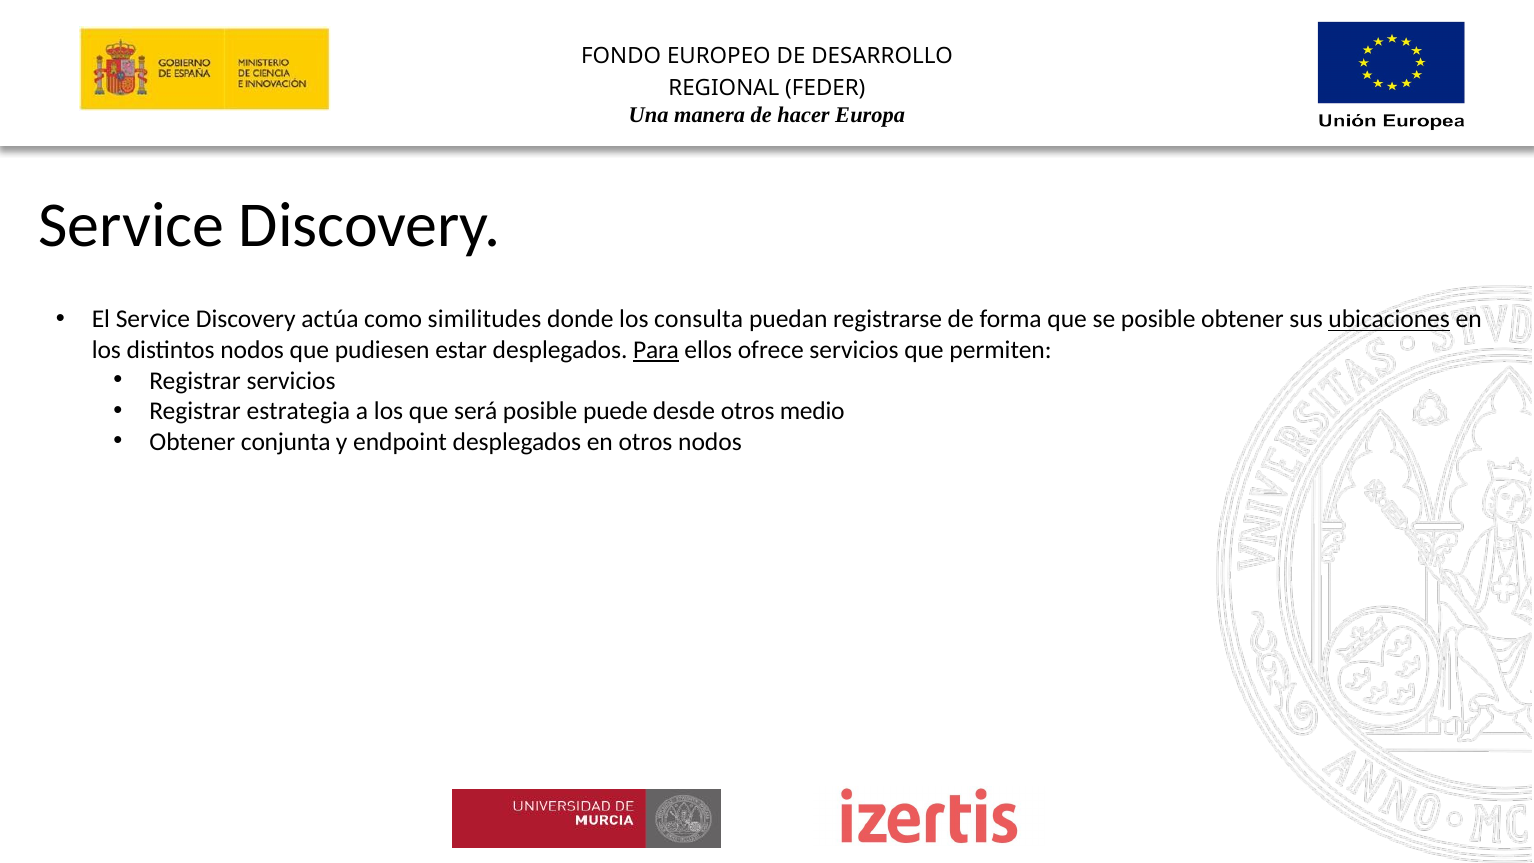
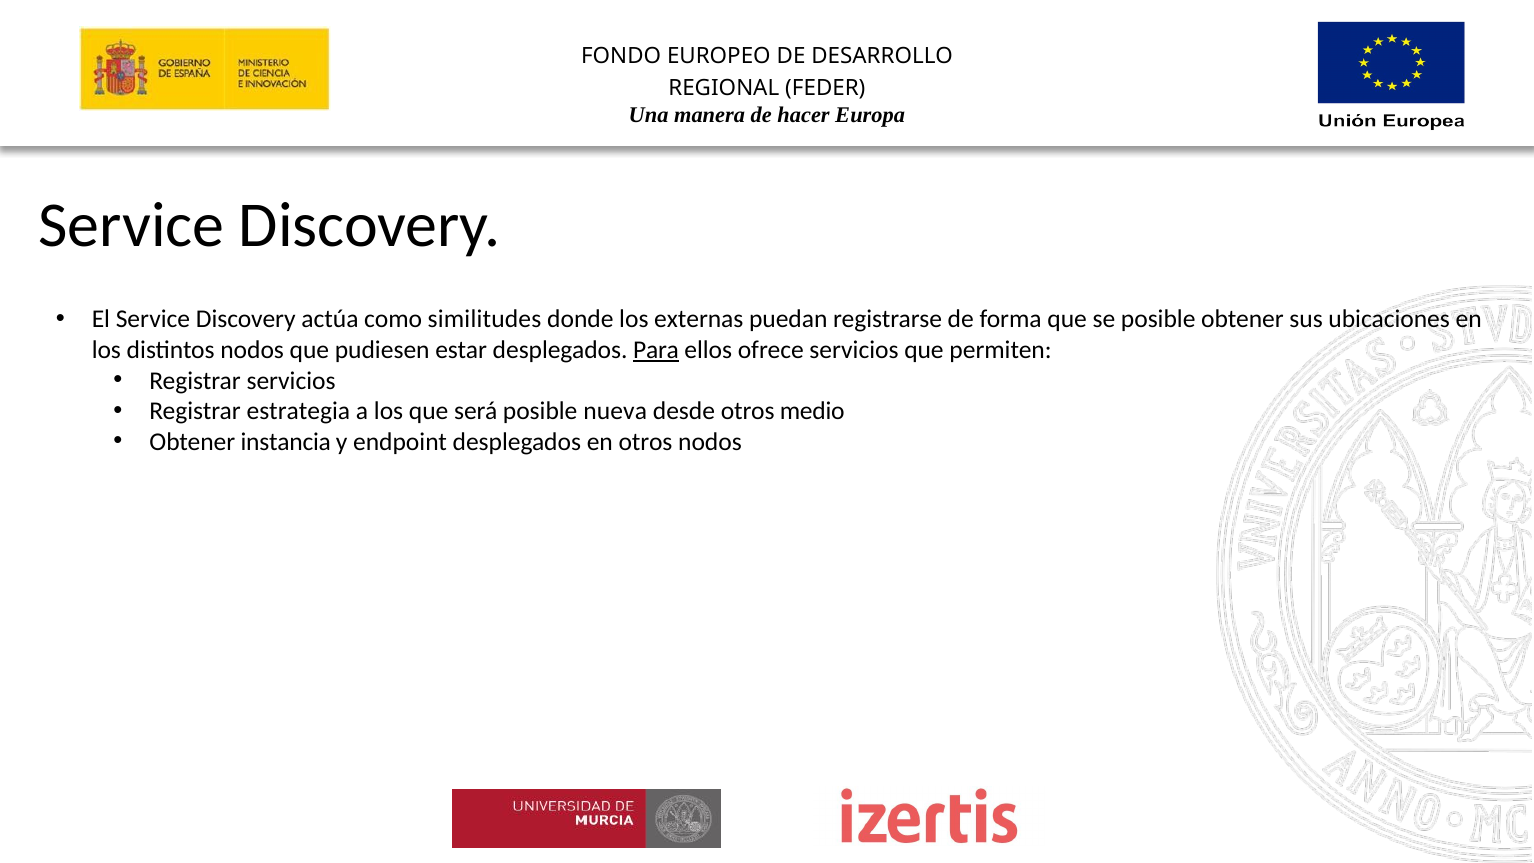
consulta: consulta -> externas (699, 319)
ubicaciones underline: present -> none (1389, 319)
puede: puede -> nueva (615, 411)
conjunta: conjunta -> instancia (286, 442)
